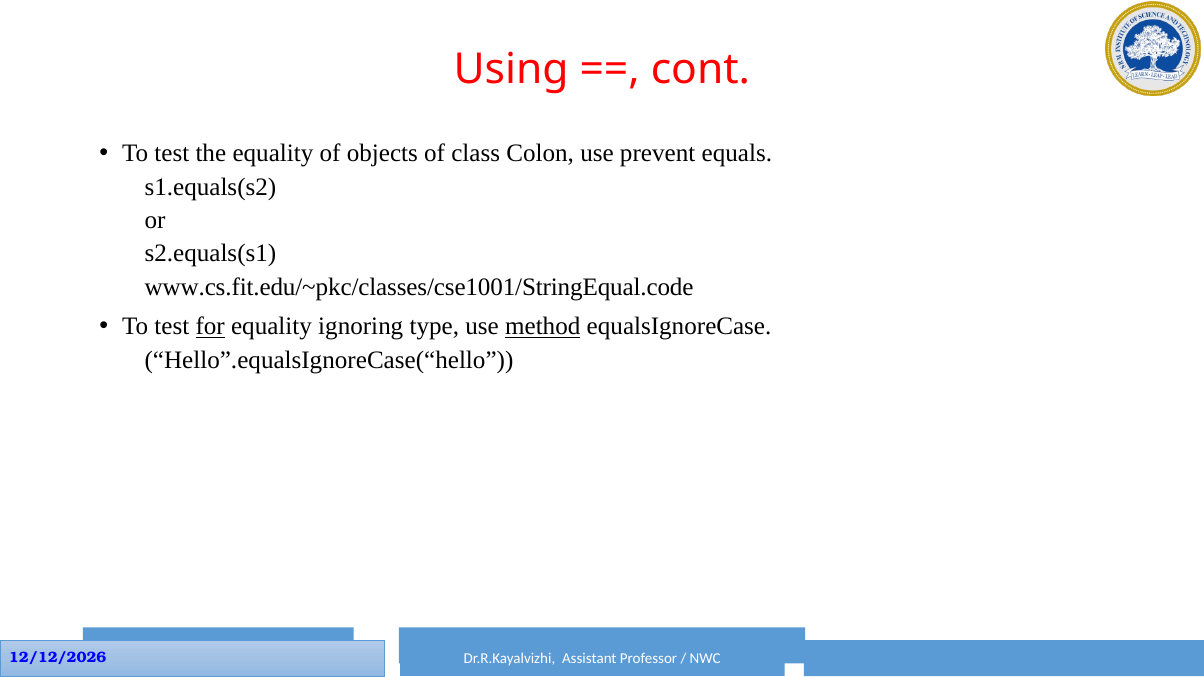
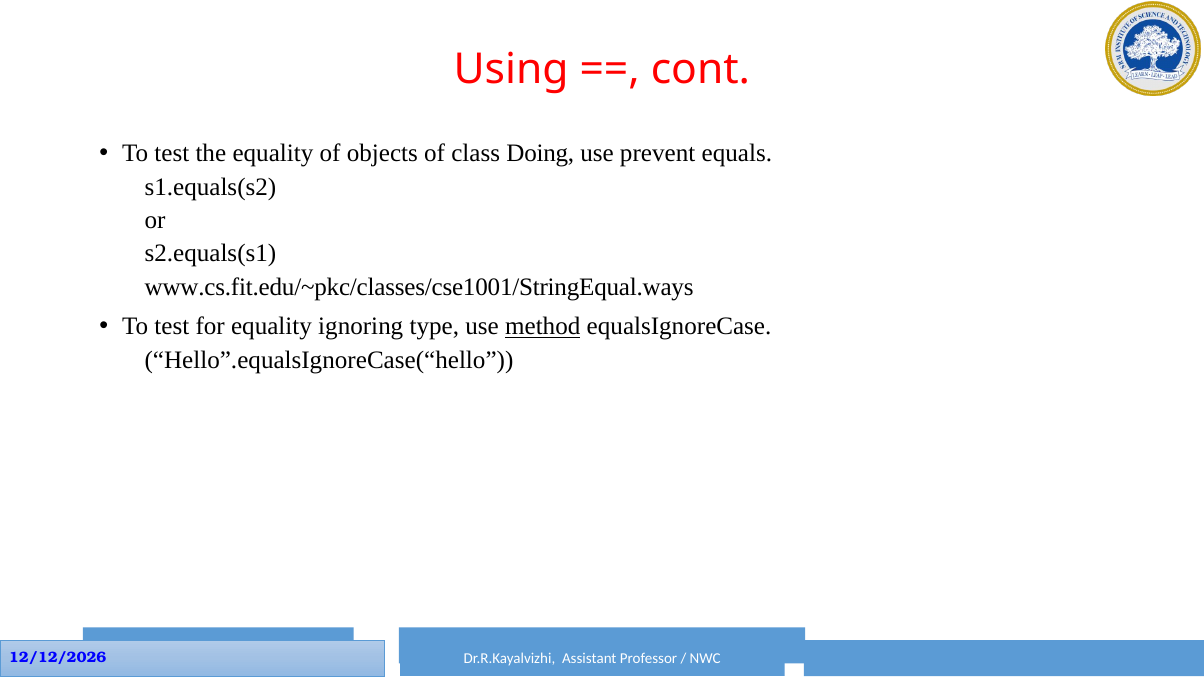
Colon: Colon -> Doing (540, 154)
www.cs.fit.edu/~pkc/classes/cse1001/StringEqual.code: www.cs.fit.edu/~pkc/classes/cse1001/StringEqual.code -> www.cs.fit.edu/~pkc/classes/cse1001/StringEqual.ways (419, 287)
for underline: present -> none (210, 327)
